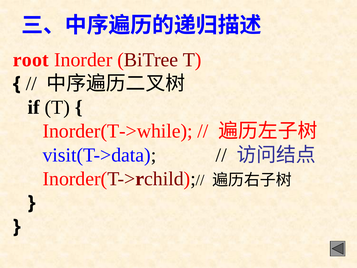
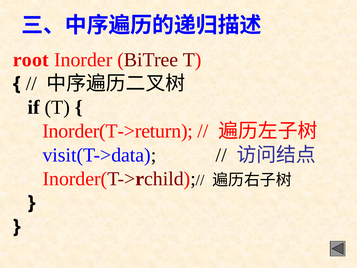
Inorder(T->while: Inorder(T->while -> Inorder(T->return (118, 131)
